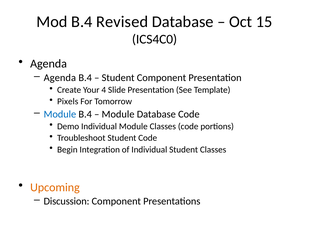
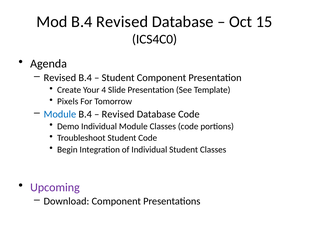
Agenda: Agenda -> Revised (60, 78)
Module: Module -> Revised (118, 114)
Upcoming colour: orange -> purple (55, 187)
Discussion: Discussion -> Download (66, 201)
